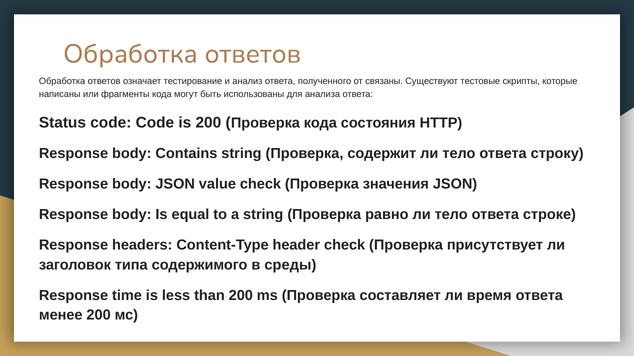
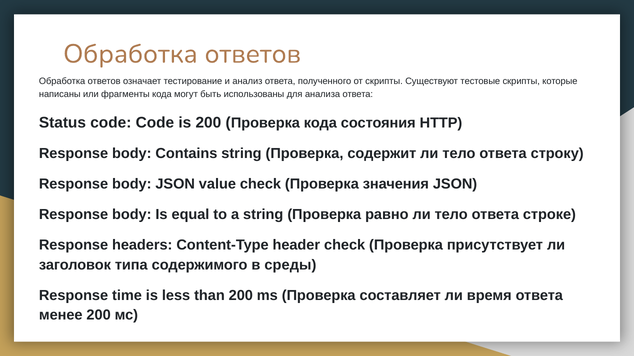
от связаны: связаны -> скрипты (384, 81)
